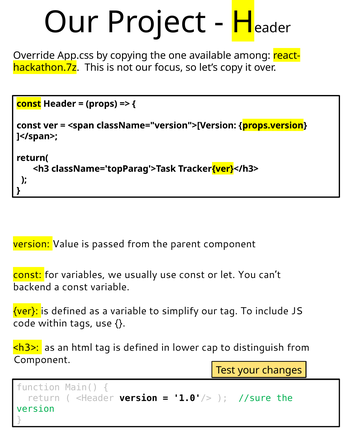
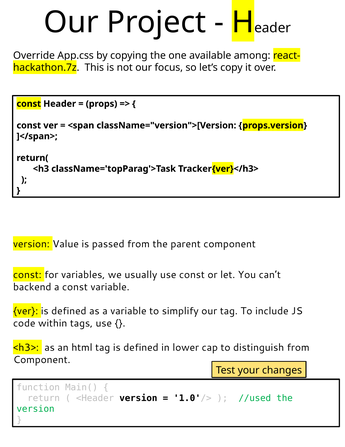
//sure: //sure -> //used (255, 398)
